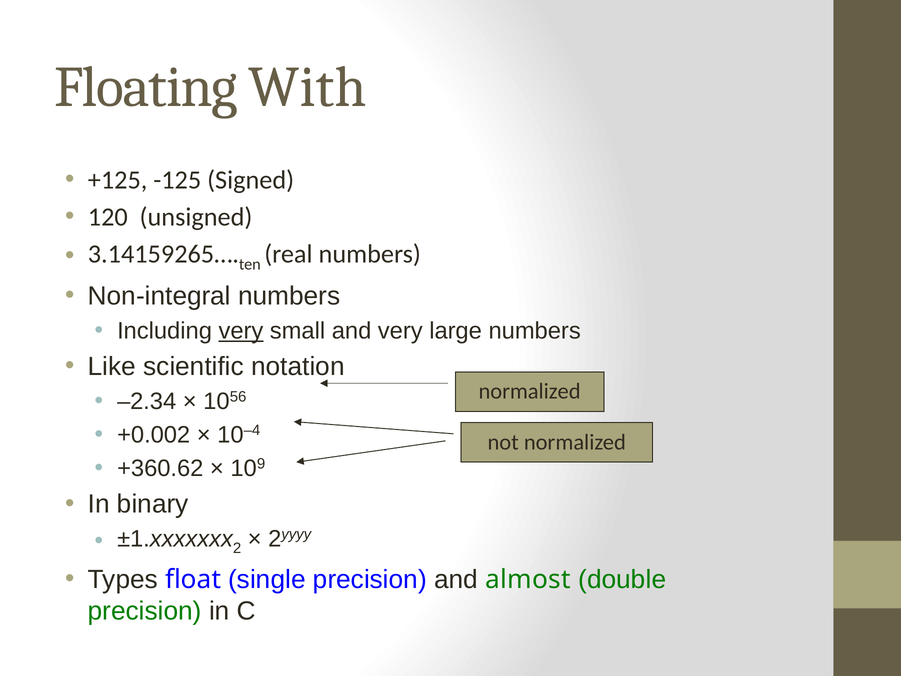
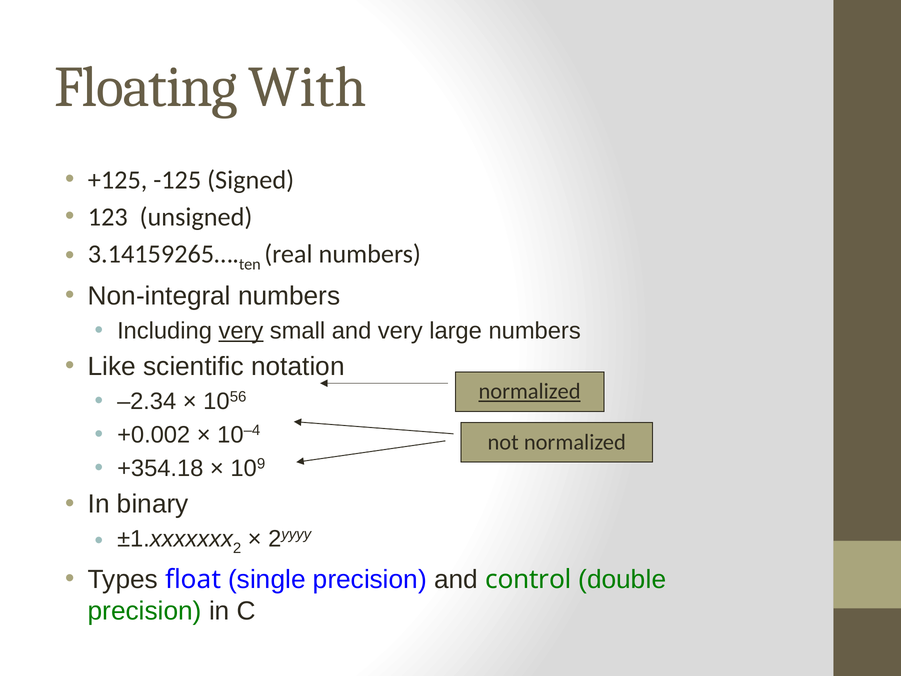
120: 120 -> 123 (108, 217)
normalized underline: none -> present (530, 391)
+360.62: +360.62 -> +354.18 (160, 468)
almost: almost -> control (528, 579)
